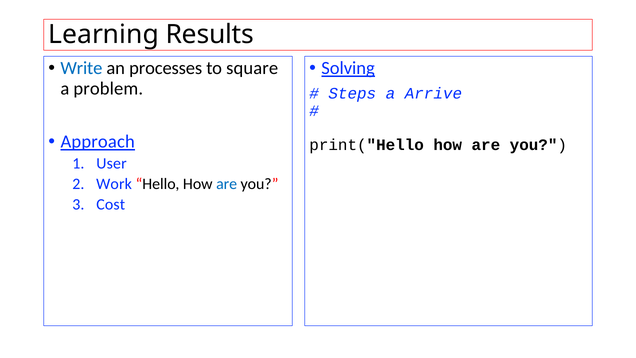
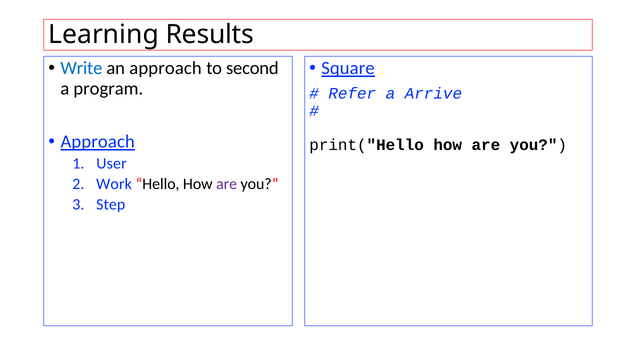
an processes: processes -> approach (166, 68)
square: square -> second (252, 68)
Solving: Solving -> Square (348, 68)
problem: problem -> program (108, 88)
Steps: Steps -> Refer (352, 94)
are colour: blue -> purple (227, 184)
Cost: Cost -> Step (111, 205)
